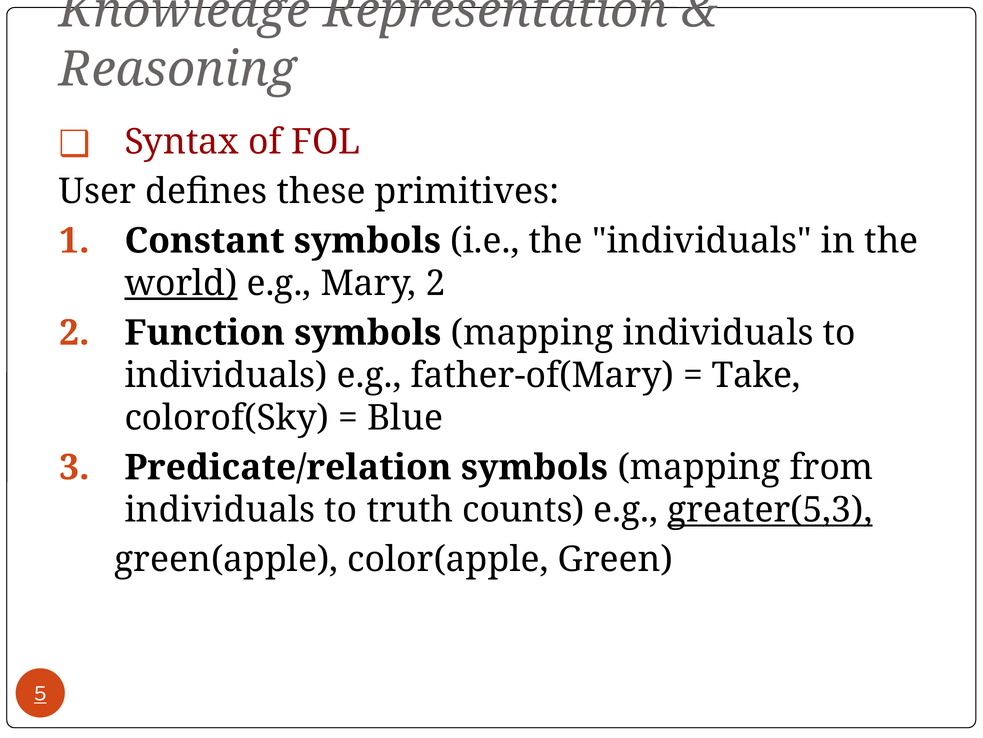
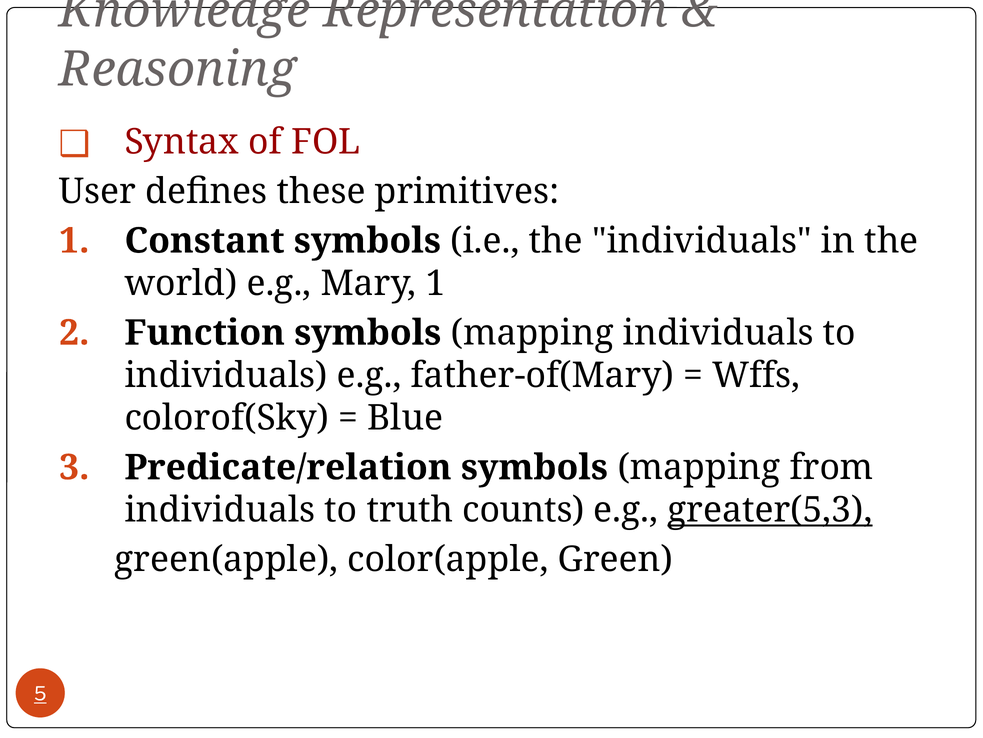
world underline: present -> none (181, 283)
Mary 2: 2 -> 1 (436, 283)
Take: Take -> Wffs (756, 375)
